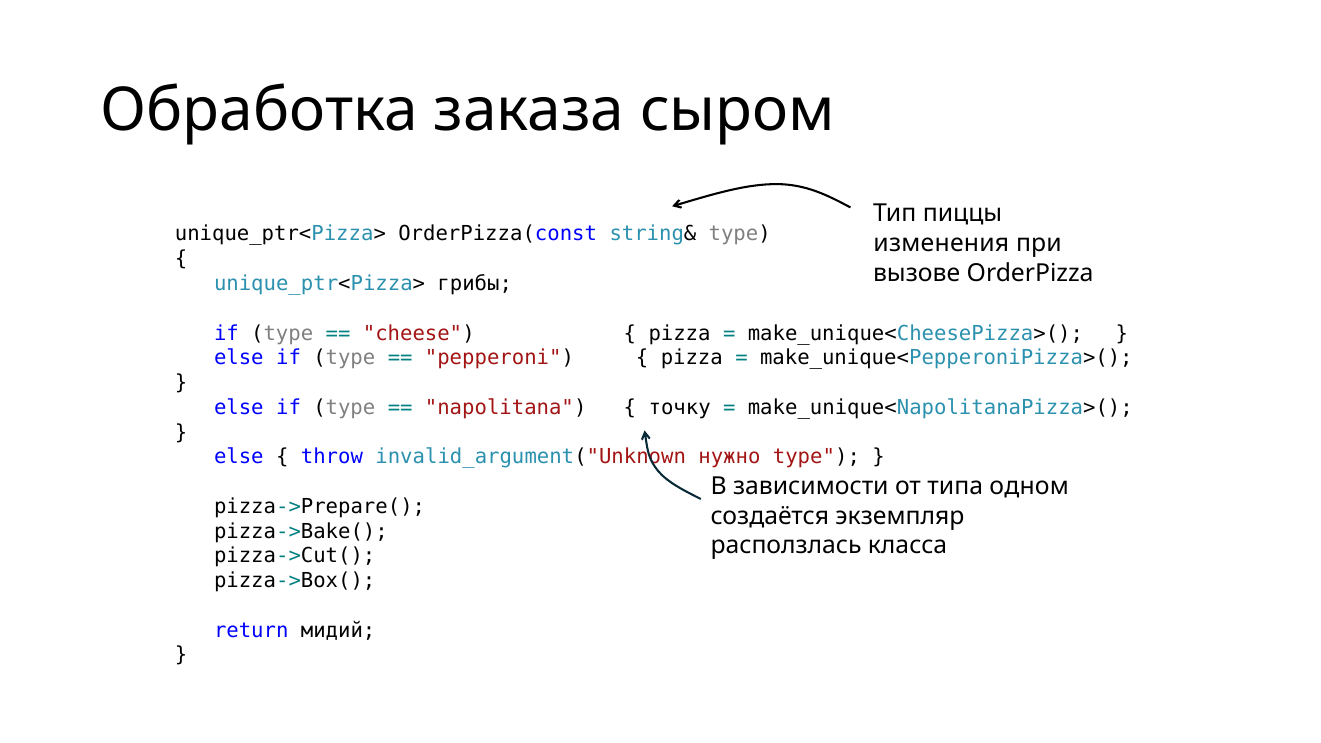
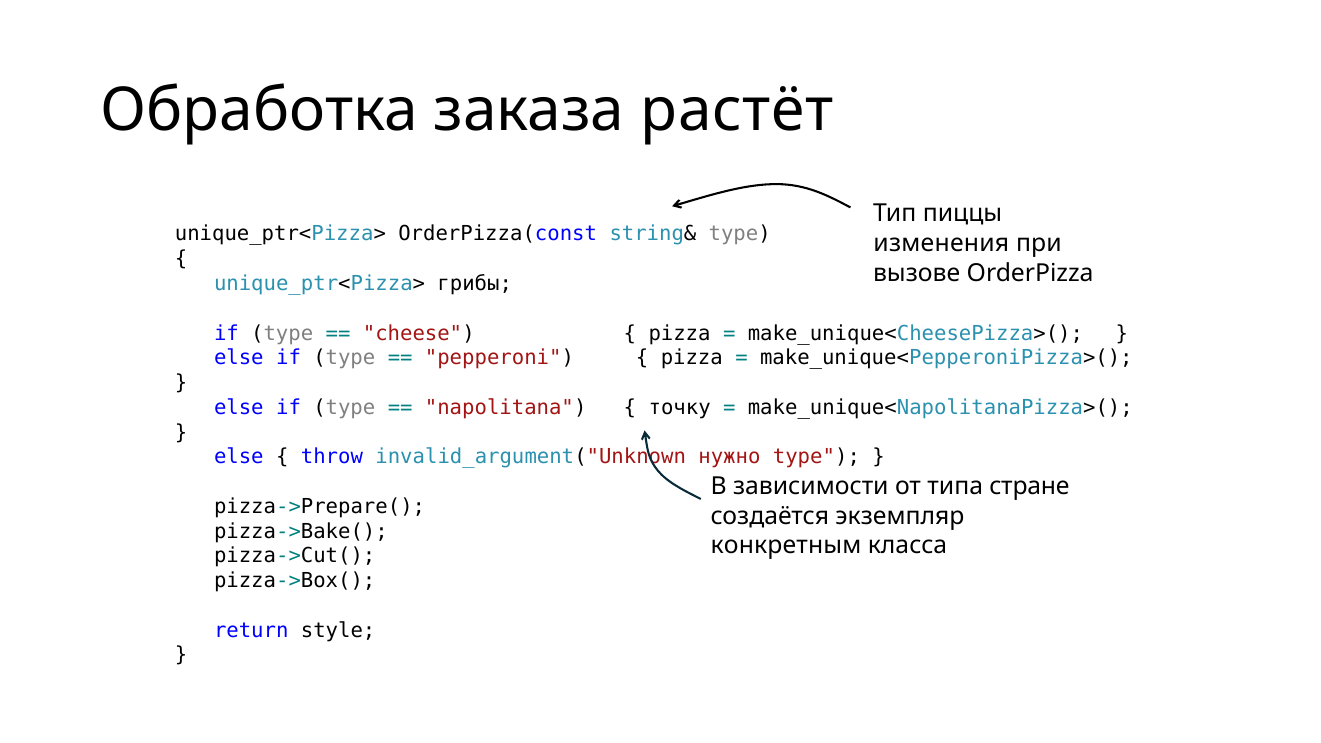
сыром: сыром -> растёт (737, 111)
одном: одном -> стране (1029, 486)
расползлась: расползлась -> конкретным (786, 546)
мидий: мидий -> style (338, 630)
